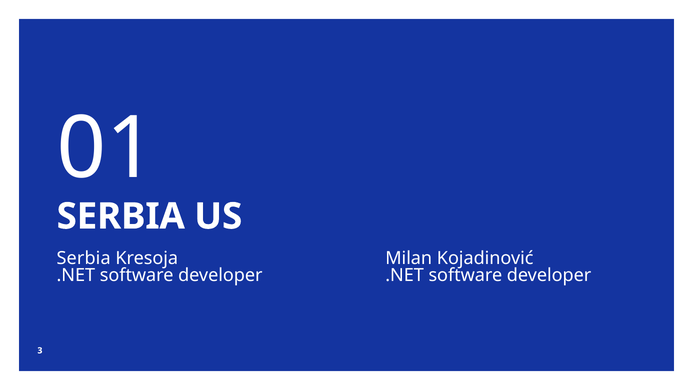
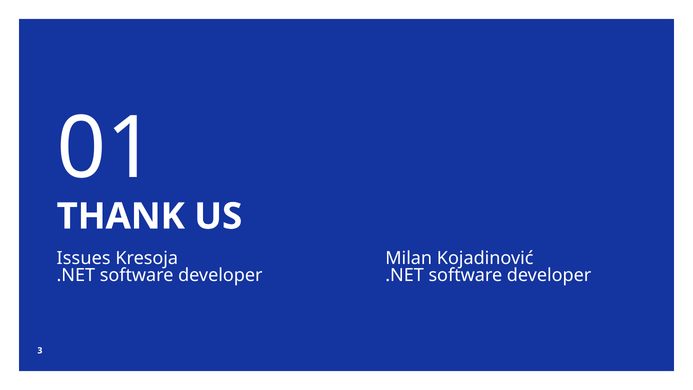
SERBIA: SERBIA -> THANK (121, 216)
Serbia: Serbia -> Issues (84, 258)
